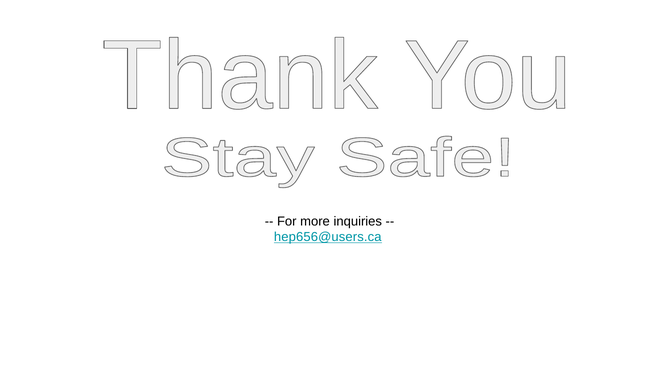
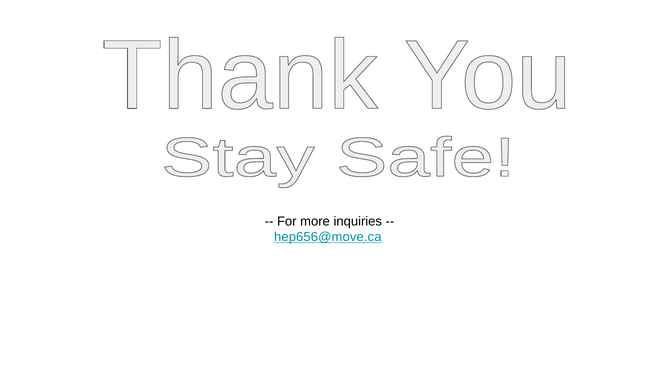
hep656@users.ca: hep656@users.ca -> hep656@move.ca (328, 237)
